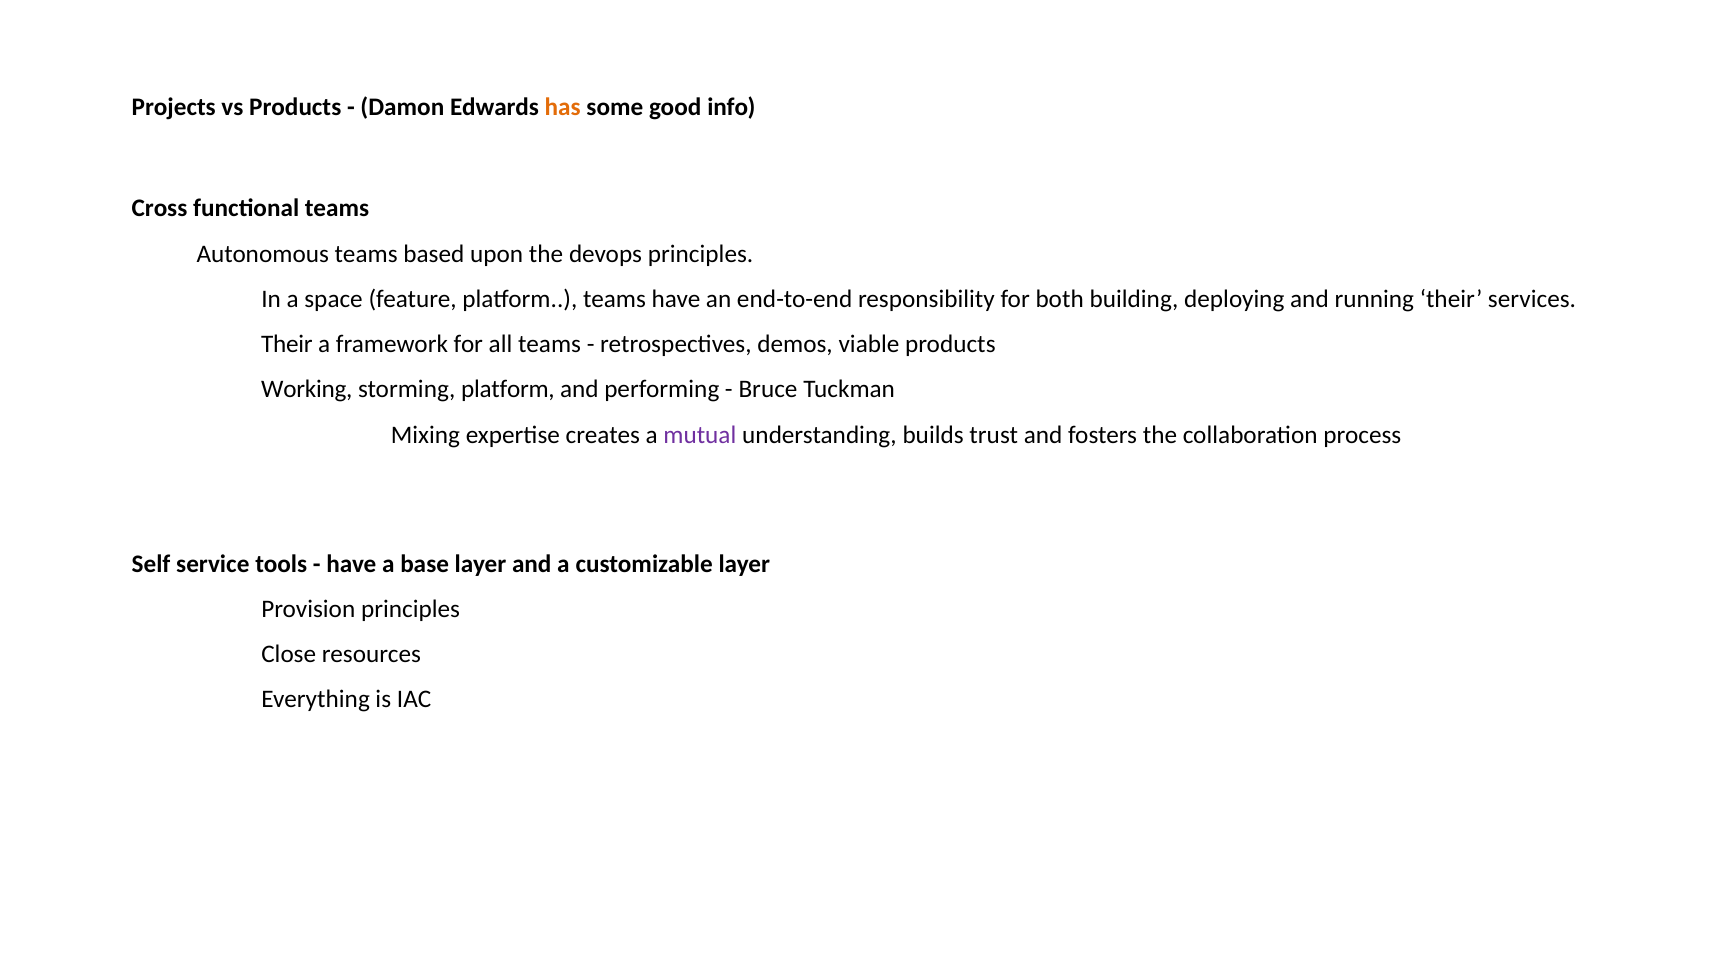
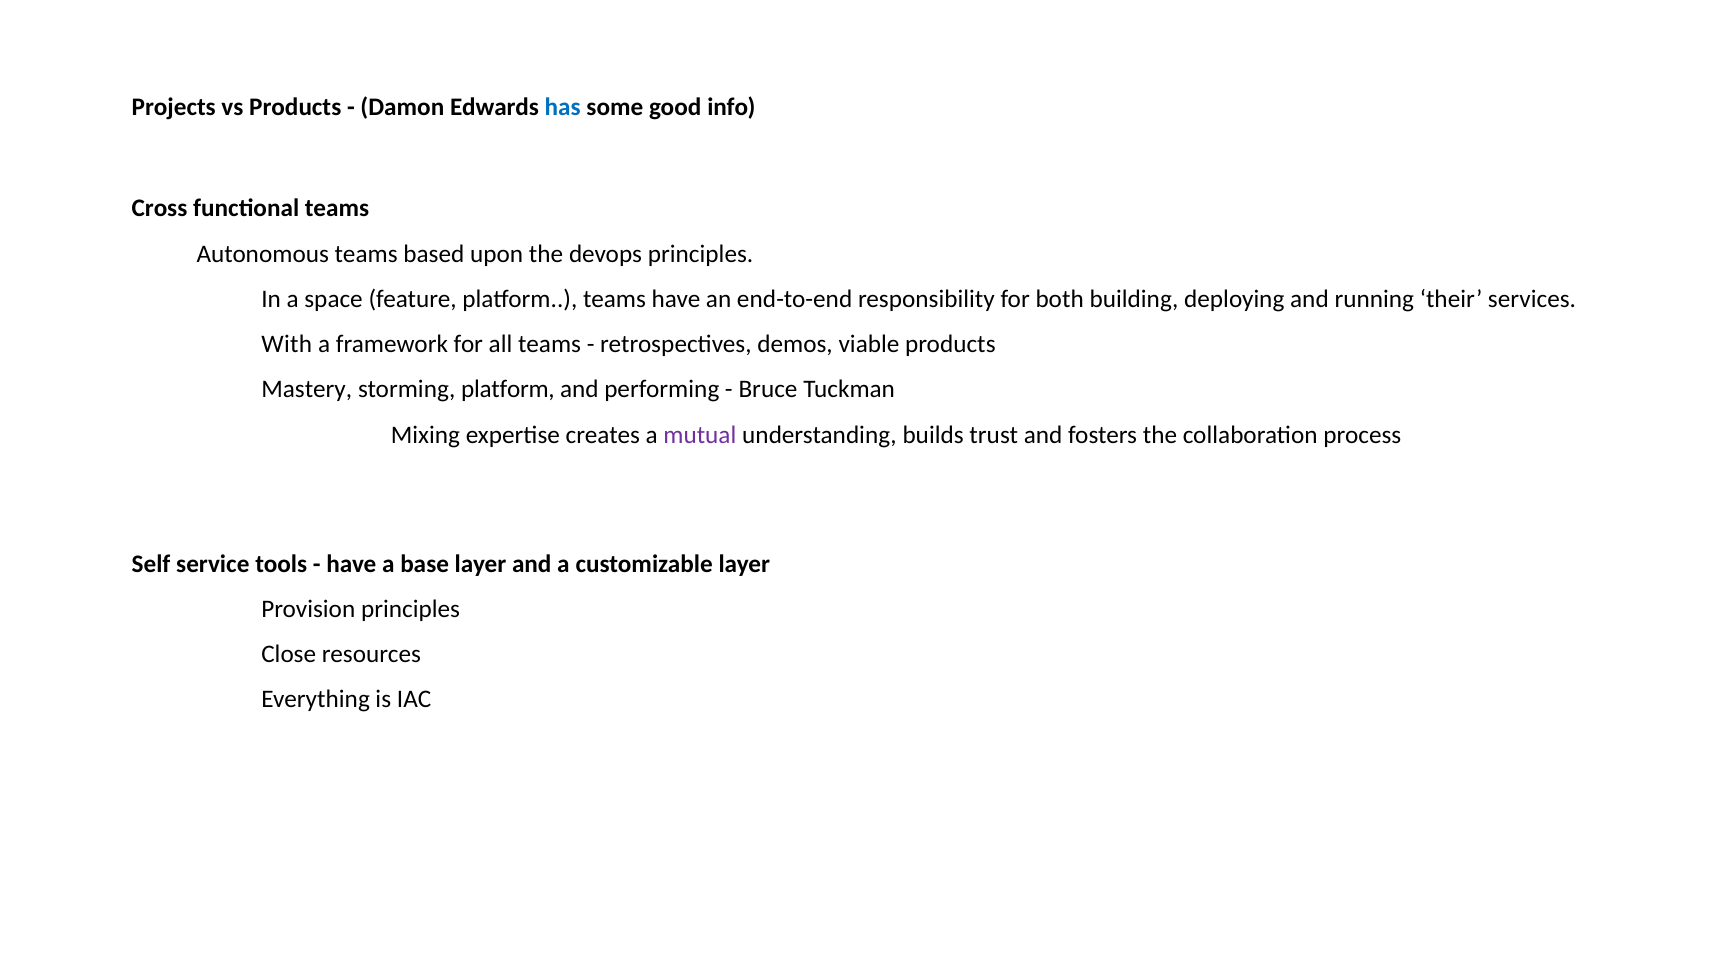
has colour: orange -> blue (563, 107)
Their: Their -> With (287, 344)
Working: Working -> Mastery (307, 390)
